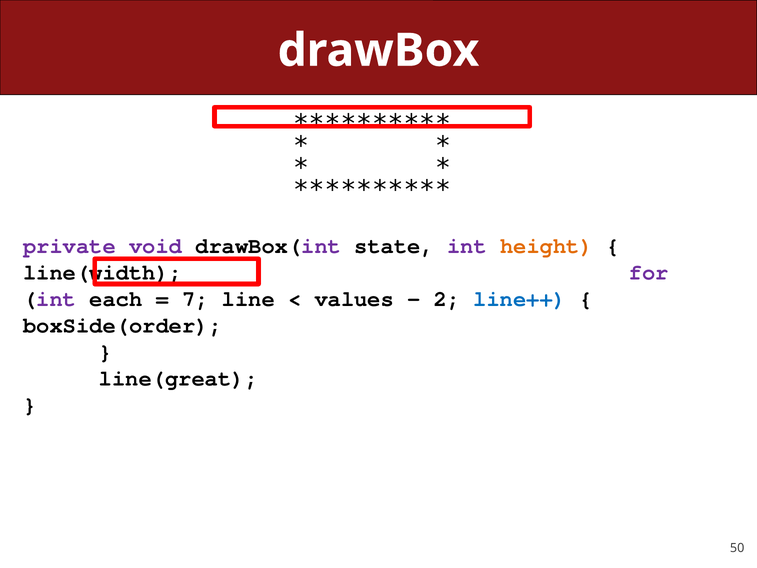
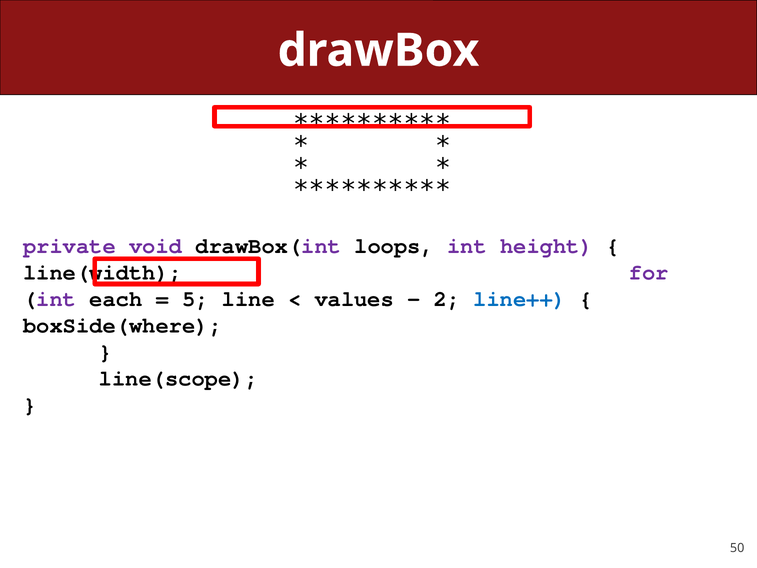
state: state -> loops (394, 246)
height colour: orange -> purple (547, 246)
7: 7 -> 5 (195, 299)
boxSide(order: boxSide(order -> boxSide(where (122, 325)
line(great: line(great -> line(scope (178, 378)
